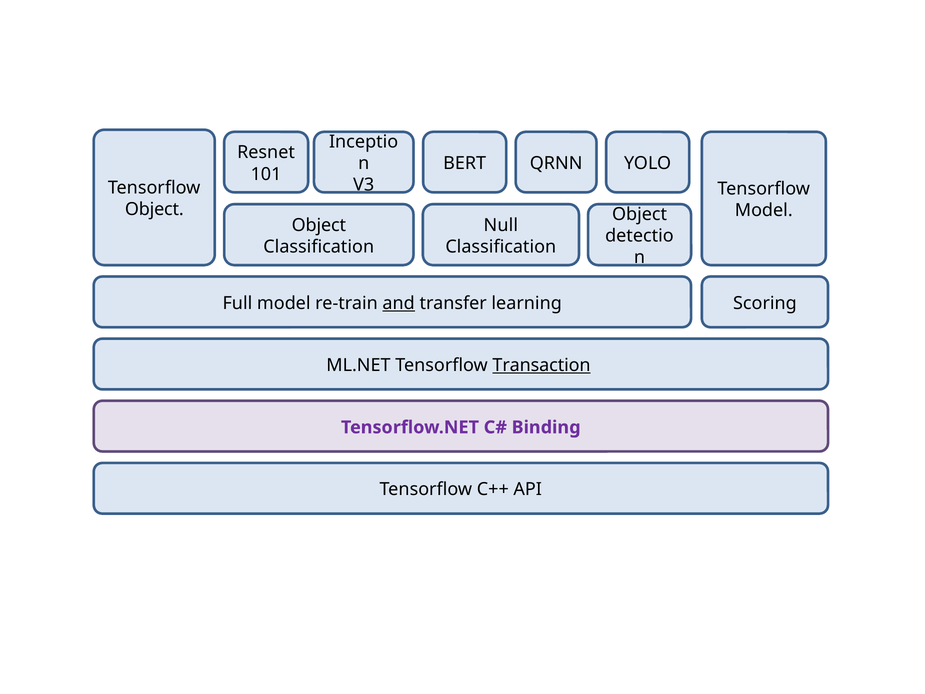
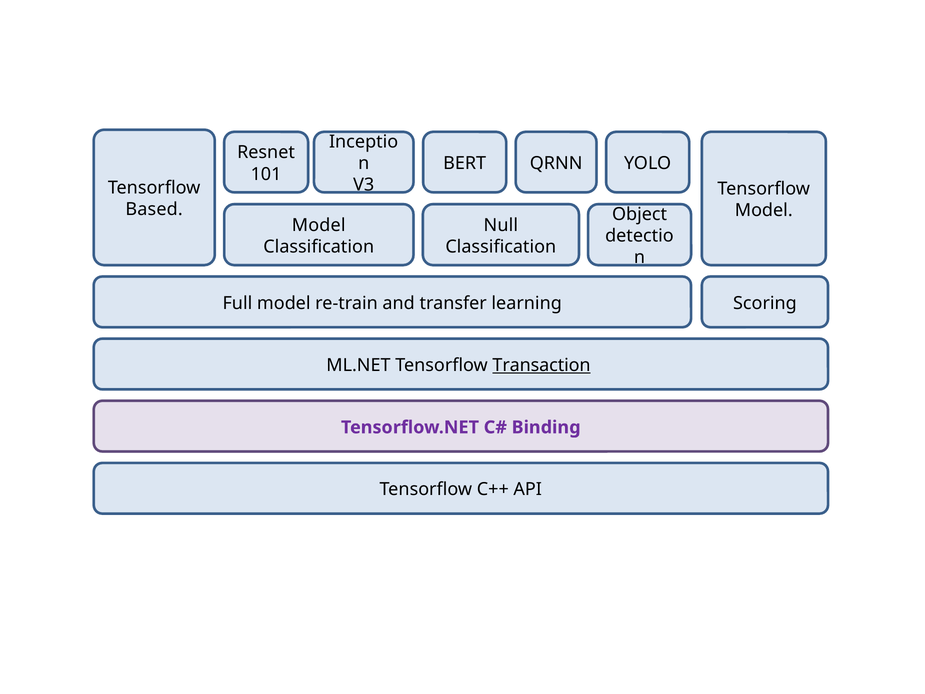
Object: Object -> Based (154, 209)
Object: Object -> Model (319, 225)
and underline: present -> none (399, 303)
